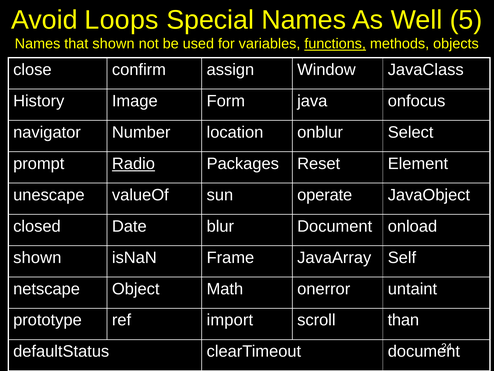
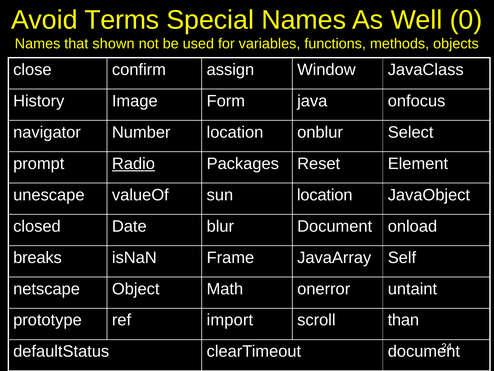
Loops: Loops -> Terms (122, 20)
5: 5 -> 0 (466, 20)
functions underline: present -> none (335, 44)
sun operate: operate -> location (325, 195)
shown: shown -> breaks (37, 257)
